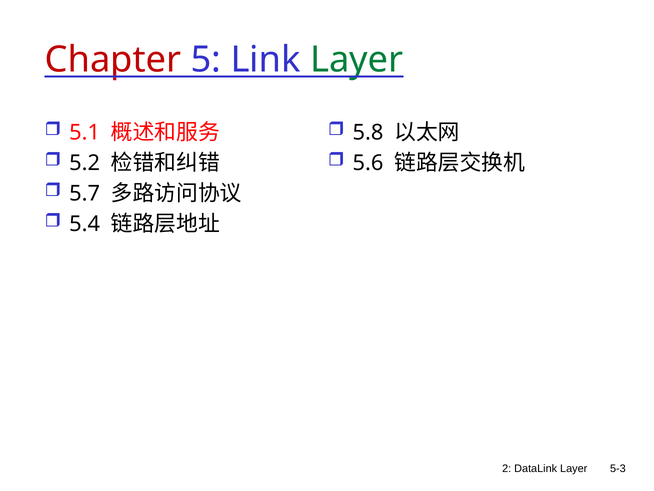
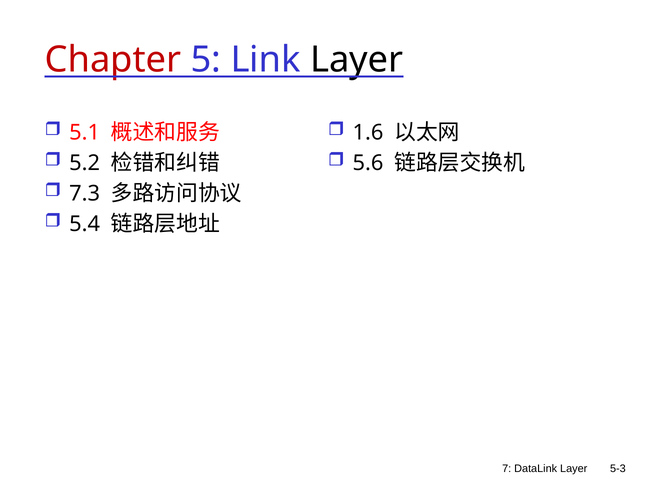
Layer colour: green -> black (357, 60)
5.8: 5.8 -> 1.6 (368, 132)
5.7: 5.7 -> 7.3 (85, 193)
2: 2 -> 7 (507, 468)
